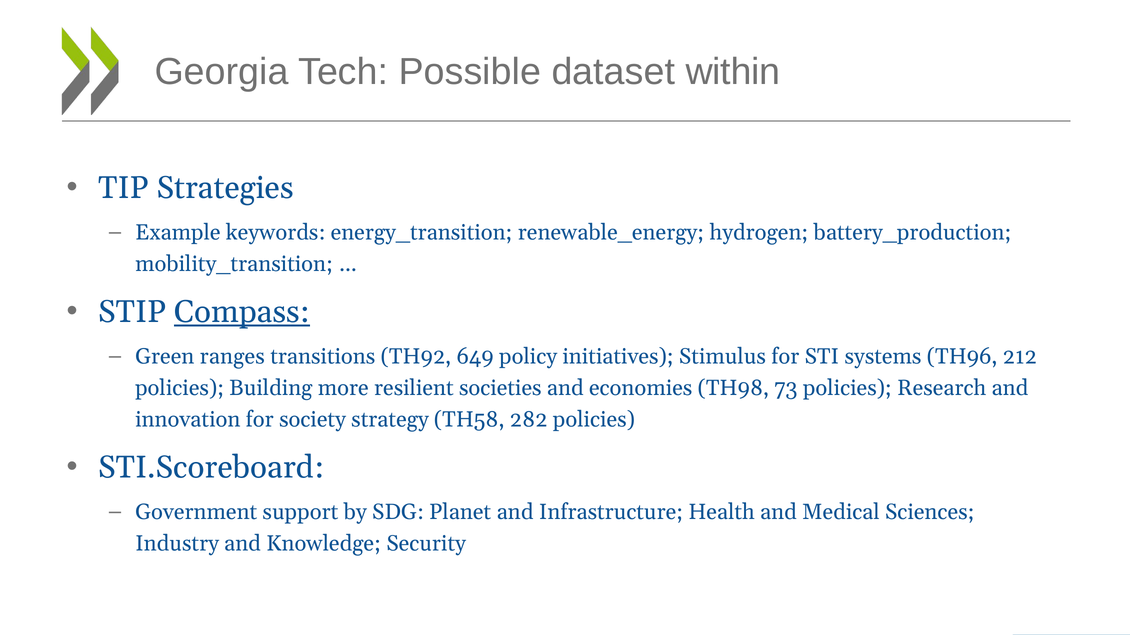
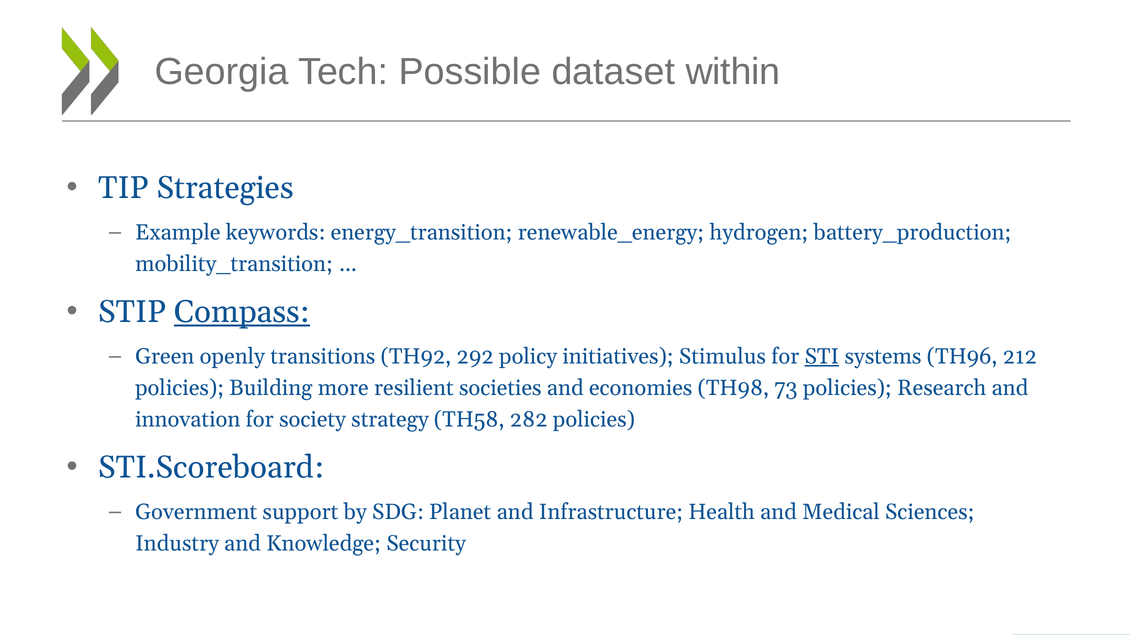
ranges: ranges -> openly (232, 357)
649: 649 -> 292 (475, 357)
STI underline: none -> present (822, 357)
